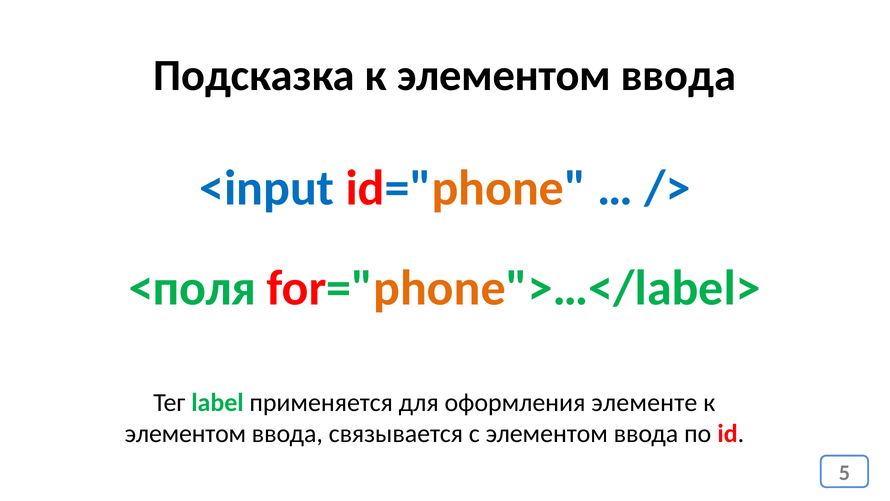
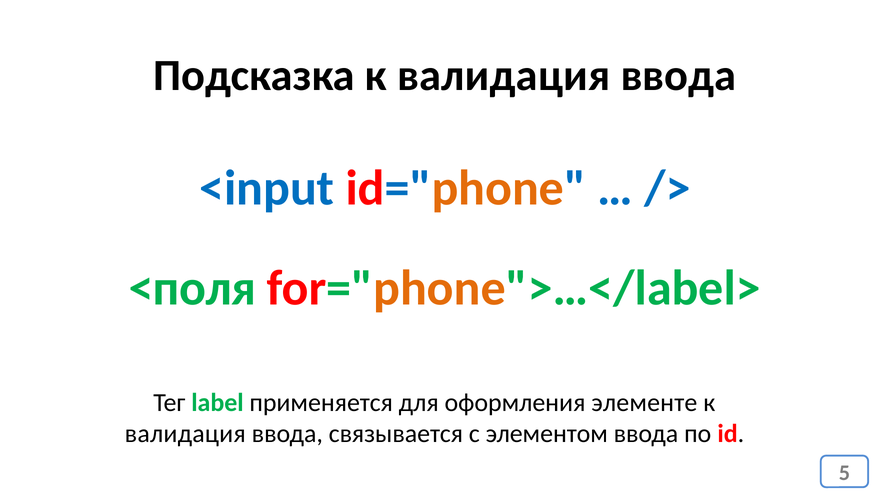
Подсказка к элементом: элементом -> валидация (504, 76)
элементом: элементом -> валидация (185, 434)
